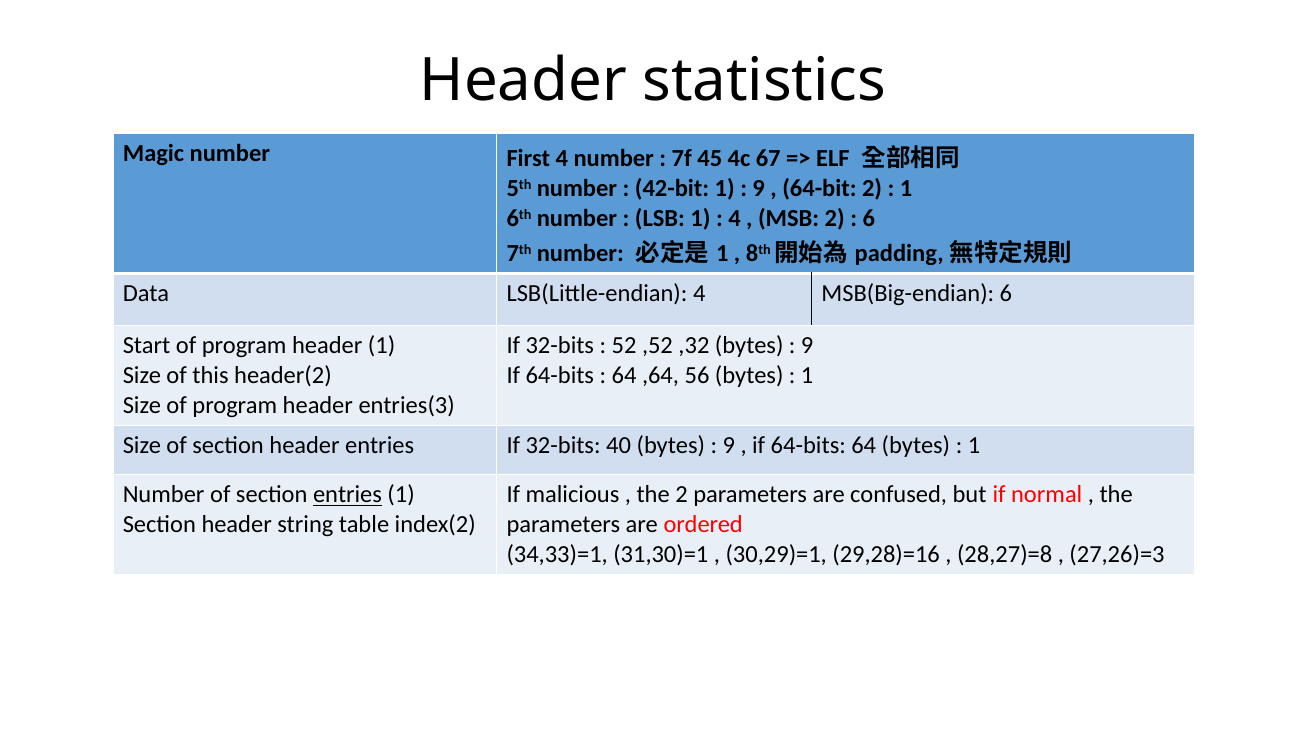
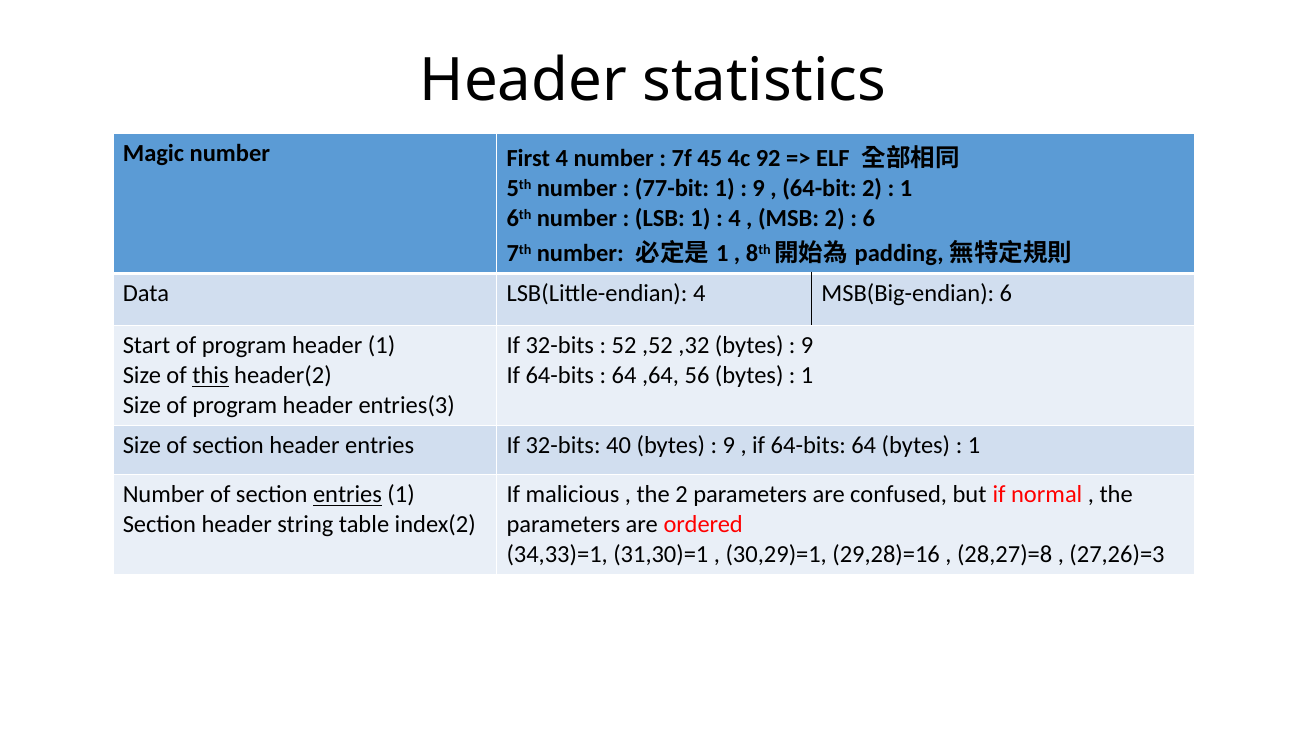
67: 67 -> 92 (768, 158)
42-bit: 42-bit -> 77-bit (672, 189)
this underline: none -> present (211, 376)
